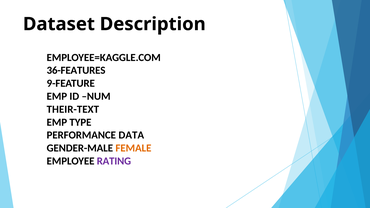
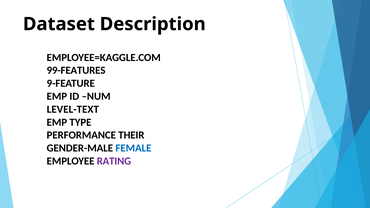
36-FEATURES: 36-FEATURES -> 99-FEATURES (76, 70)
THEIR-TEXT: THEIR-TEXT -> LEVEL-TEXT (73, 109)
DATA: DATA -> THEIR (131, 135)
FEMALE colour: orange -> blue (133, 148)
